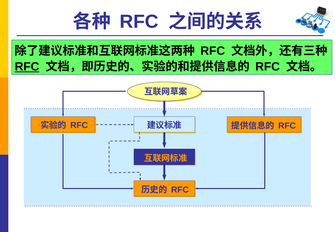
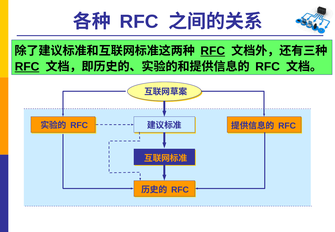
RFC underline: none -> present (213, 51)
